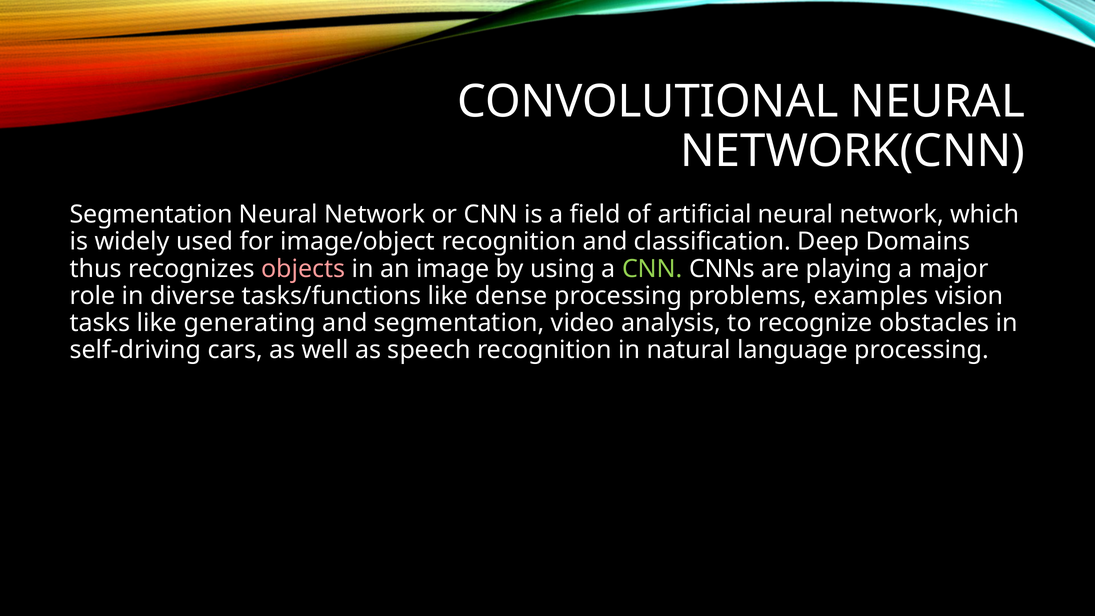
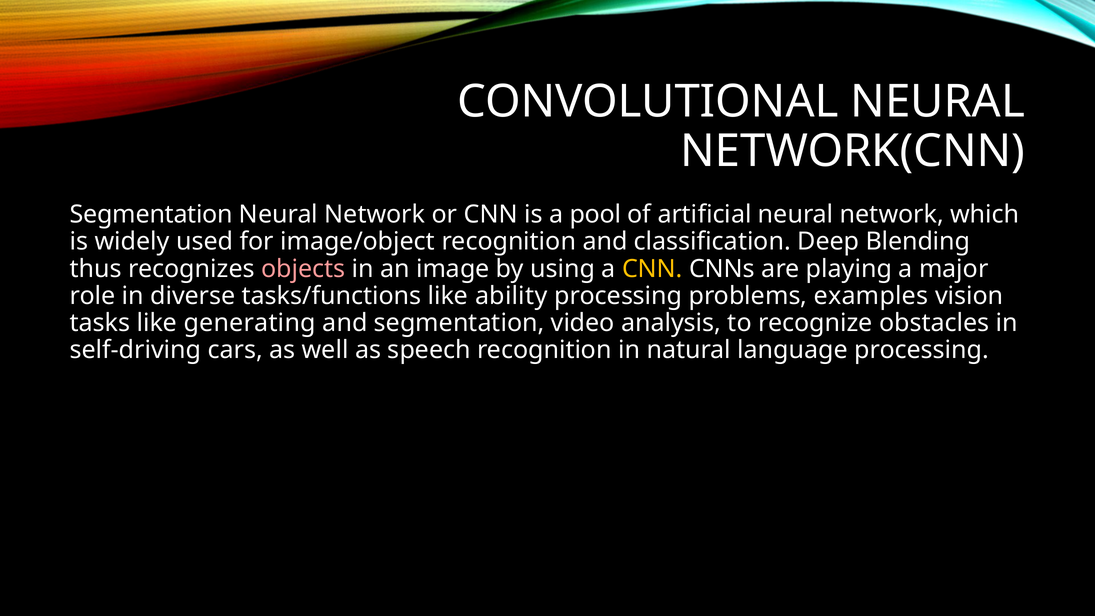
field: field -> pool (595, 215)
Domains: Domains -> Blending (918, 242)
CNN colour: light green -> yellow (652, 269)
dense: dense -> ability (511, 296)
